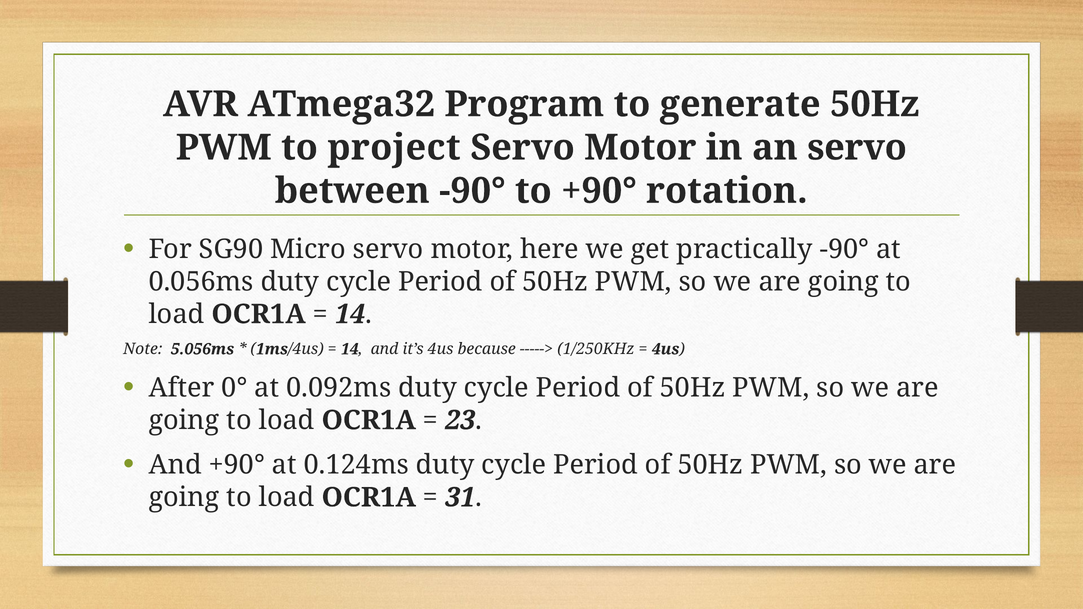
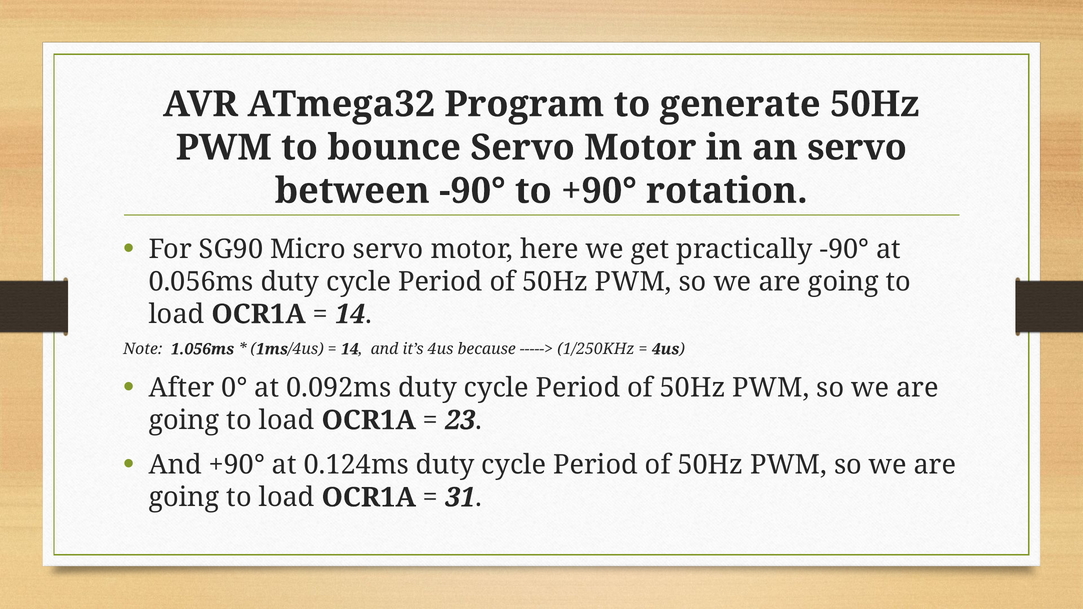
project: project -> bounce (394, 148)
5.056ms: 5.056ms -> 1.056ms (203, 349)
